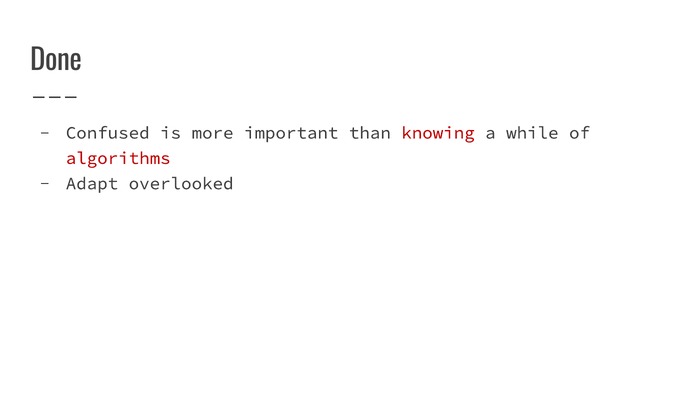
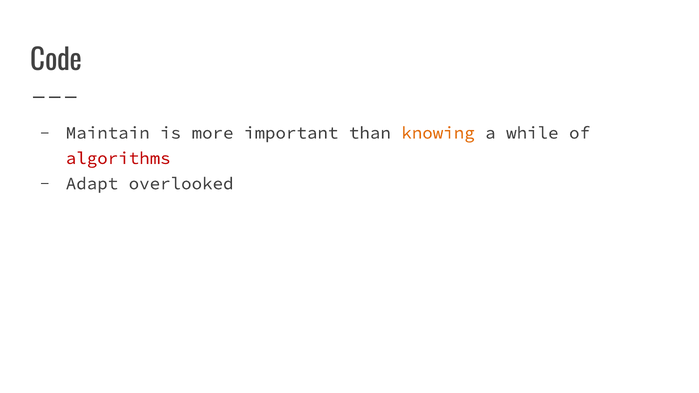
Done: Done -> Code (56, 61)
Confused: Confused -> Maintain (108, 133)
knowing colour: red -> orange (438, 133)
